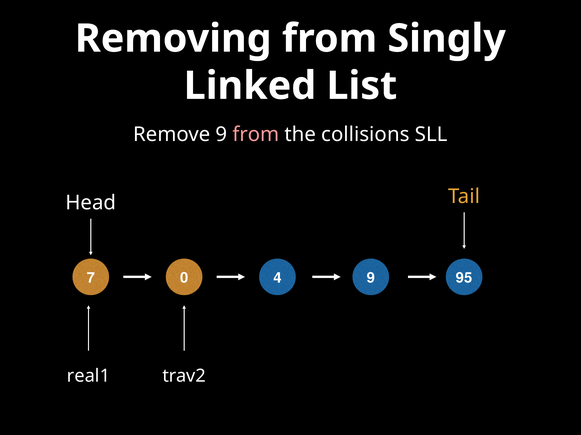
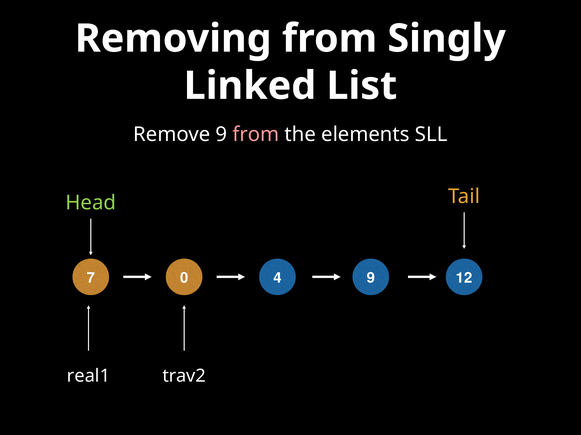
collisions: collisions -> elements (365, 135)
Head colour: white -> light green (91, 203)
95: 95 -> 12 (464, 278)
